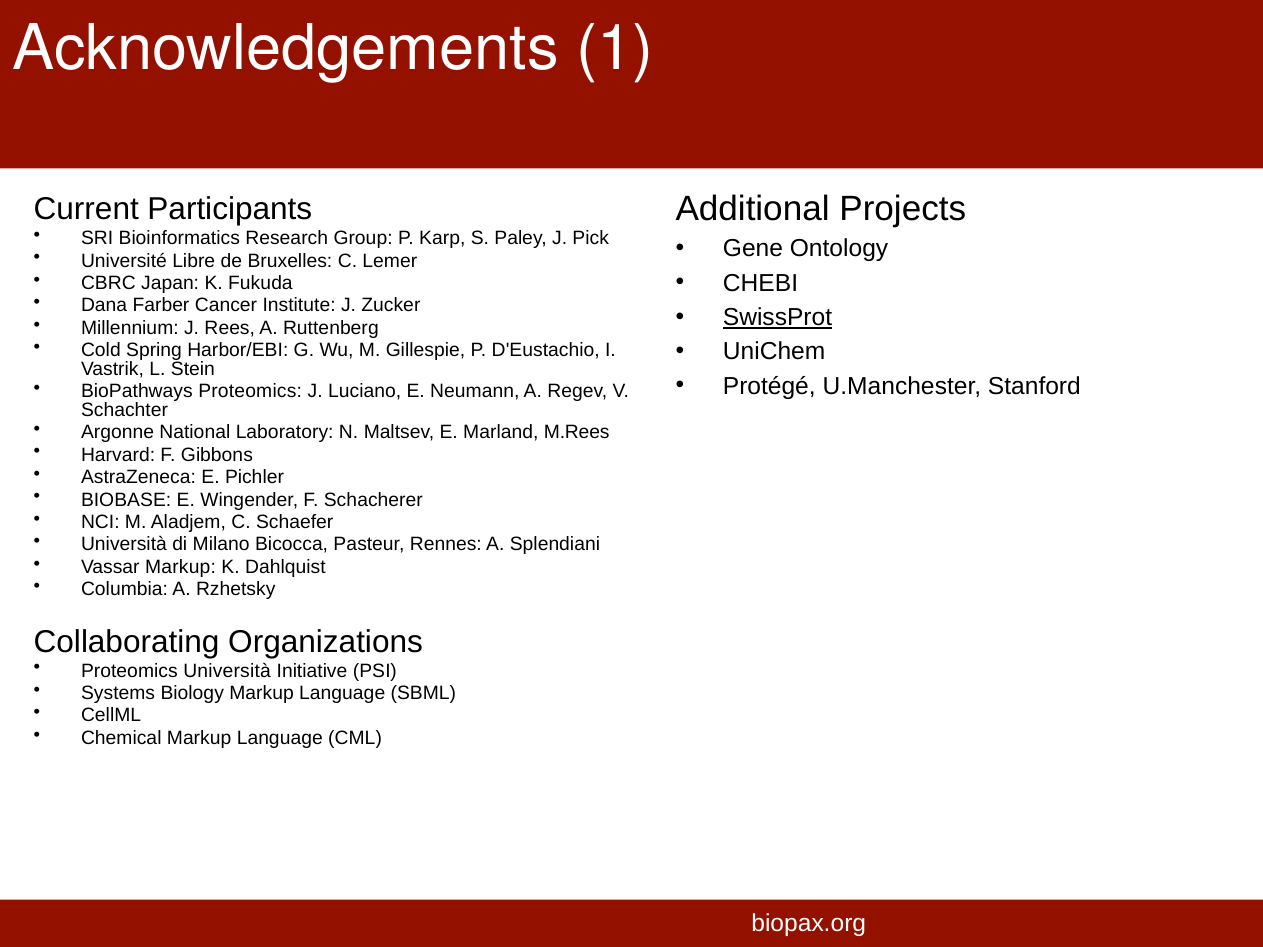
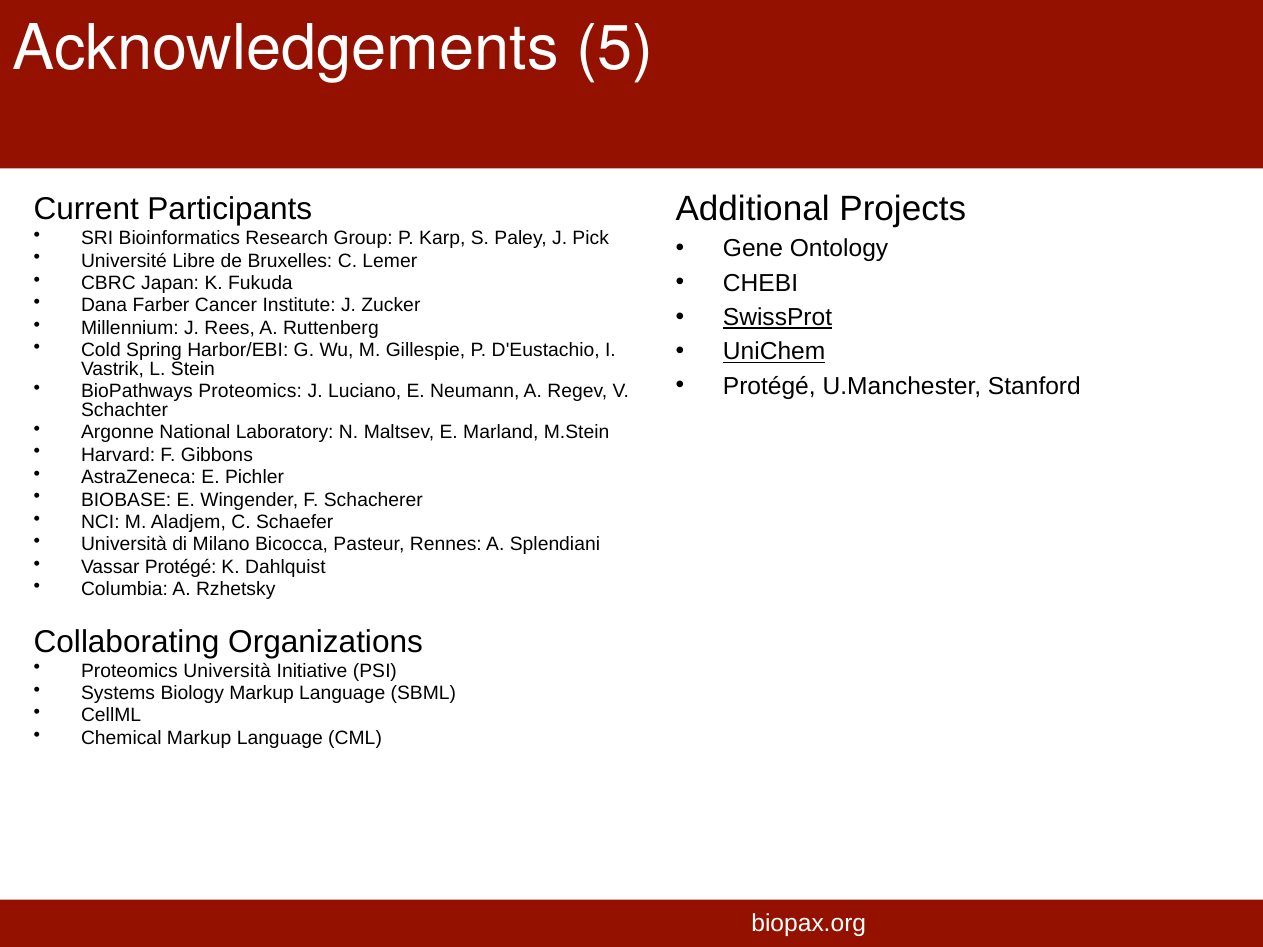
1: 1 -> 5 (615, 49)
UniChem underline: none -> present (774, 352)
M.Rees: M.Rees -> M.Stein (577, 433)
Vassar Markup: Markup -> Protégé (181, 567)
